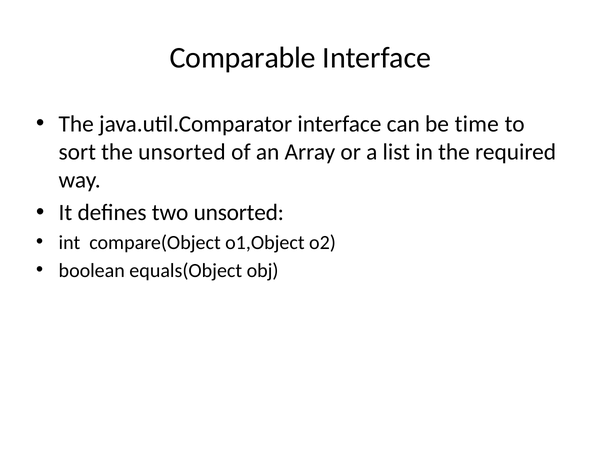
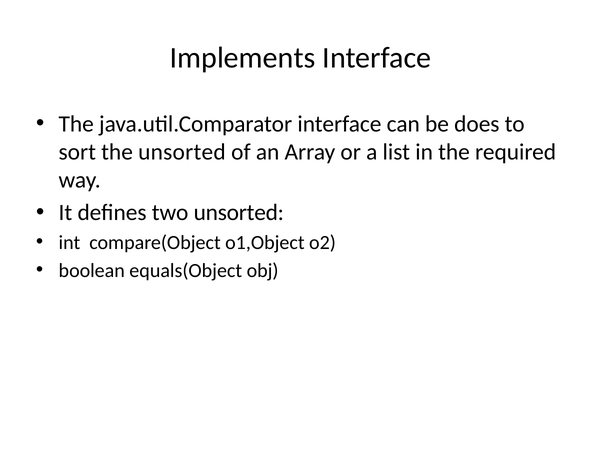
Comparable: Comparable -> Implements (243, 58)
time: time -> does (477, 124)
